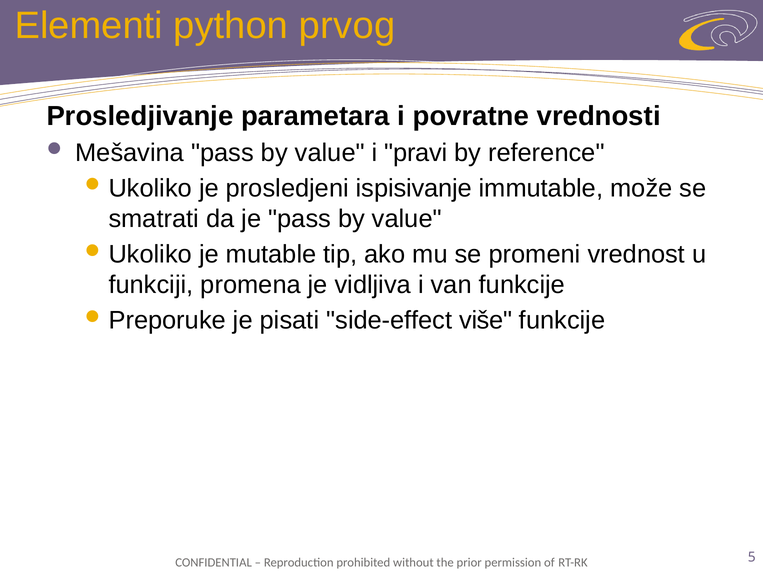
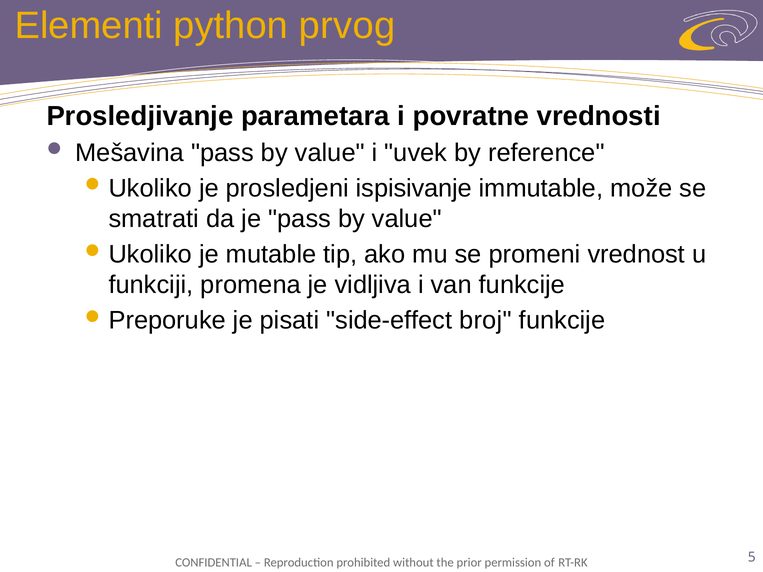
pravi: pravi -> uvek (416, 153)
više: više -> broj (485, 321)
